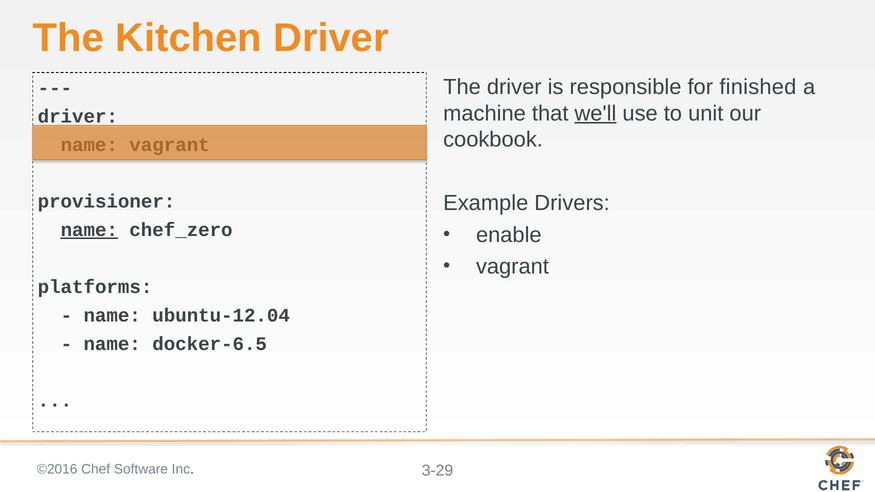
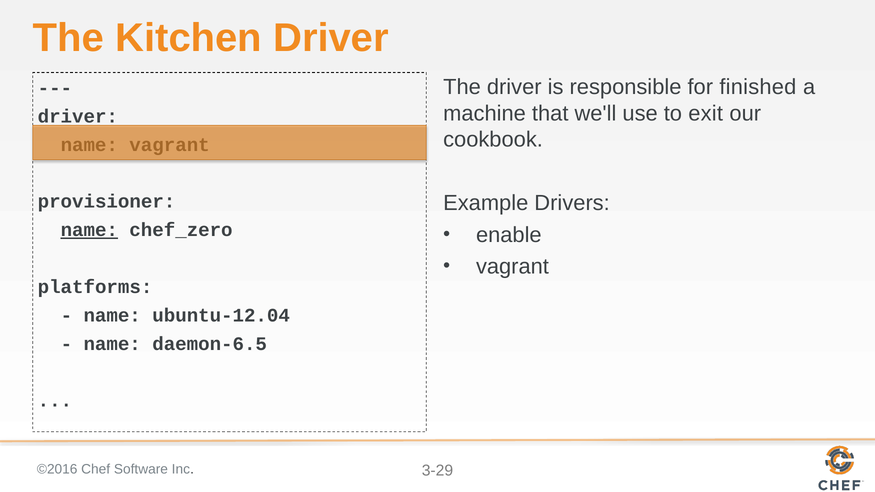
we'll underline: present -> none (595, 113)
unit: unit -> exit (706, 113)
docker-6.5: docker-6.5 -> daemon-6.5 (210, 344)
